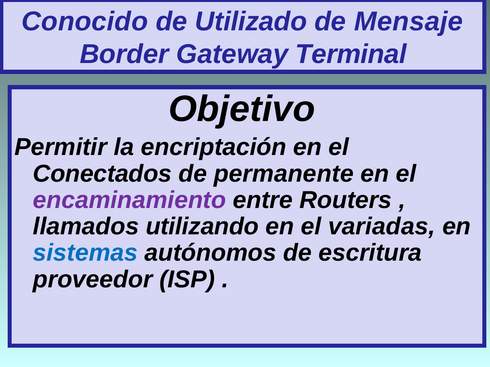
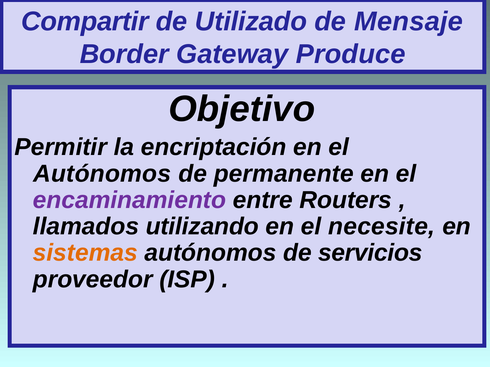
Conocido: Conocido -> Compartir (85, 22)
Terminal: Terminal -> Produce (351, 54)
Conectados: Conectados -> Autónomos (102, 174)
variadas: variadas -> necesite (382, 227)
sistemas colour: blue -> orange (85, 253)
escritura: escritura -> servicios (370, 253)
